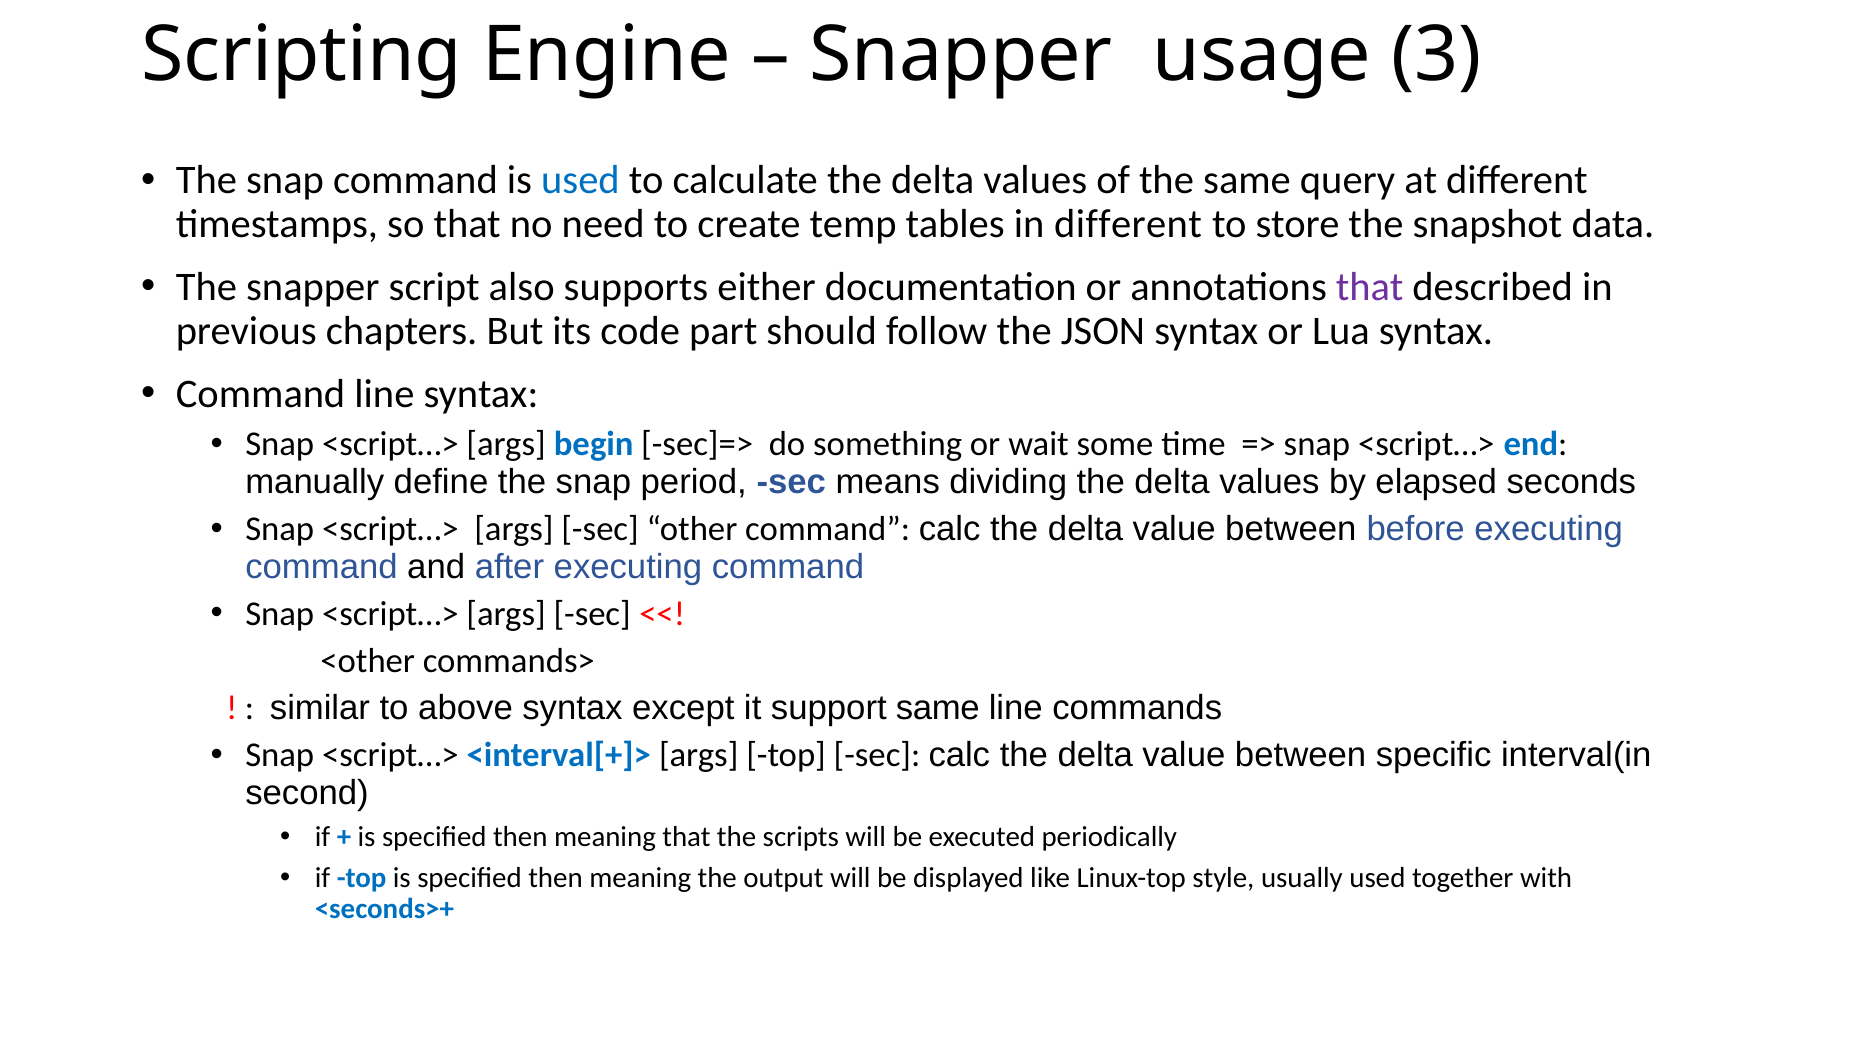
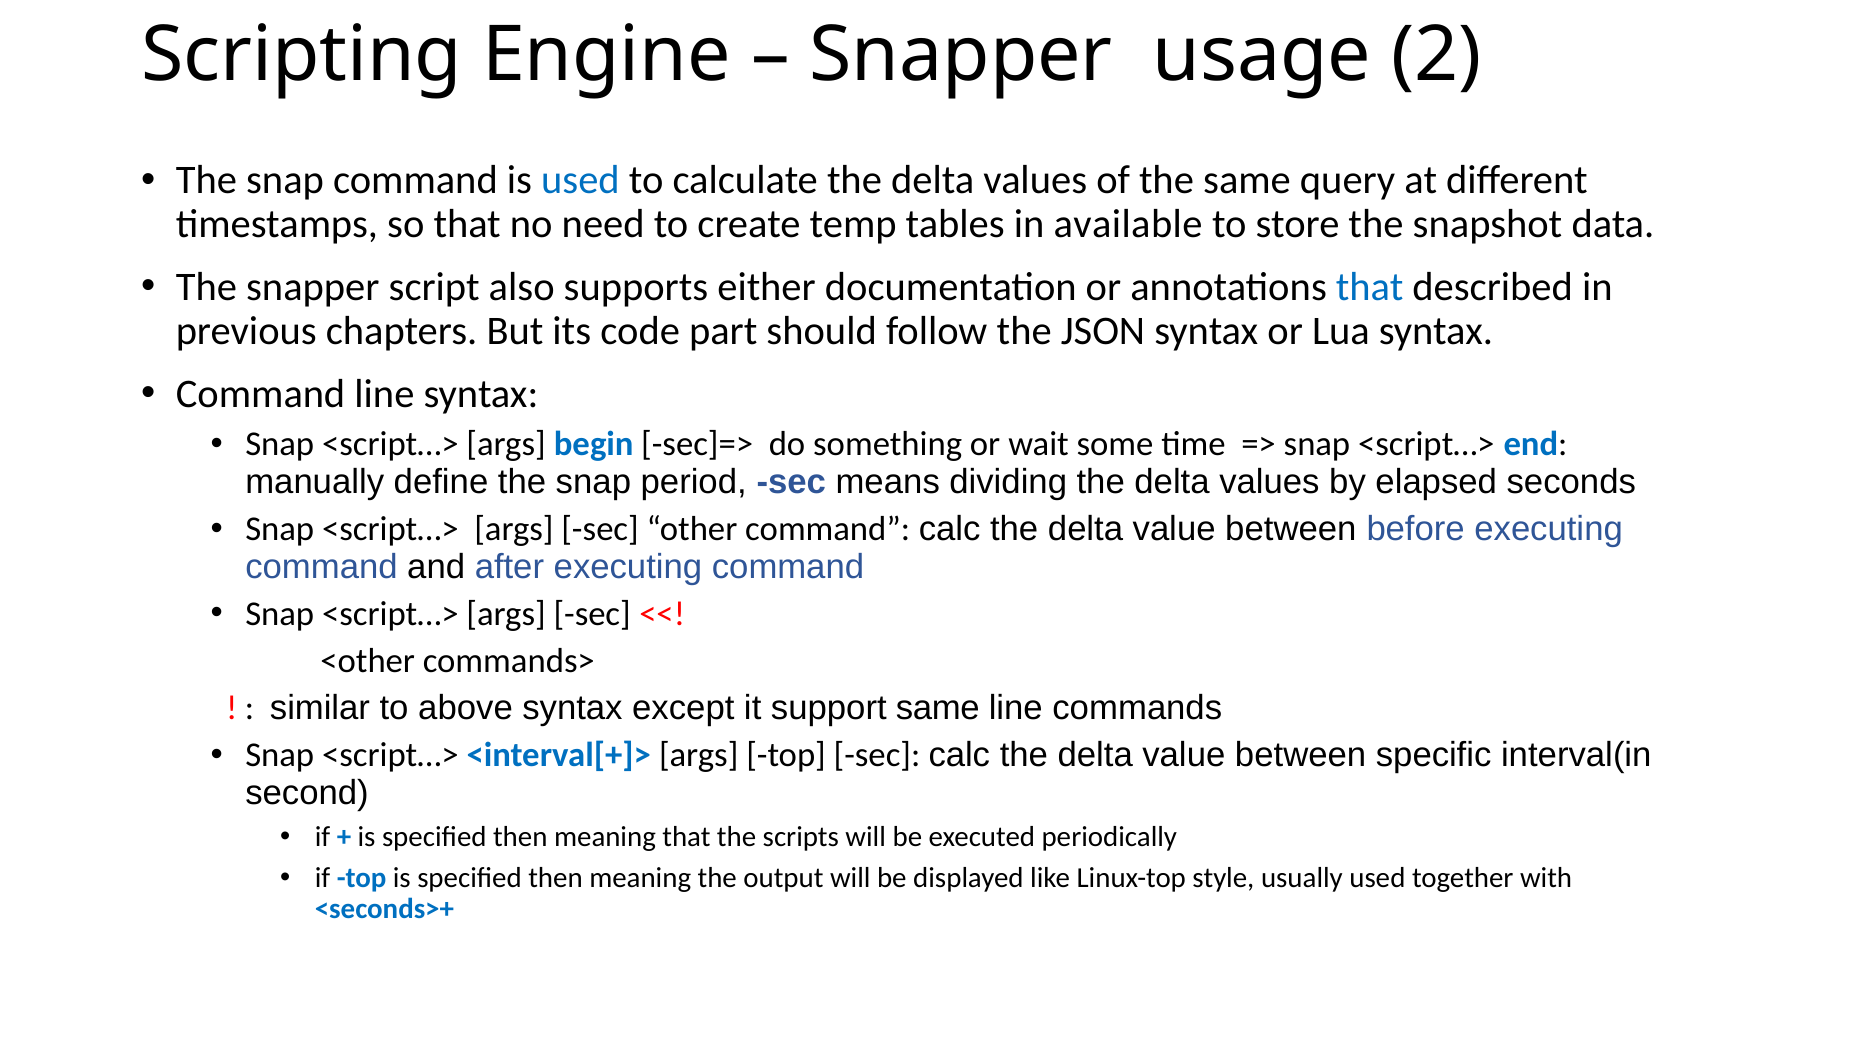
3: 3 -> 2 (1437, 55)
in different: different -> available (1128, 224)
that colour: purple -> blue (1370, 287)
